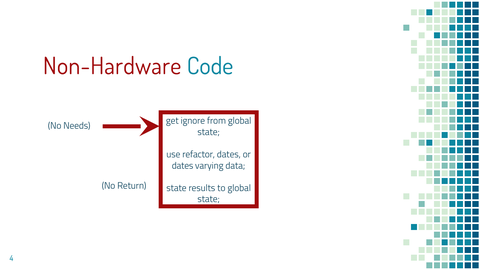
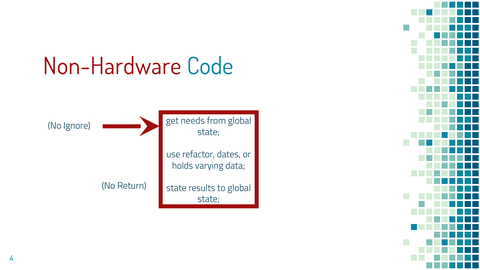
ignore: ignore -> needs (193, 121)
Needs: Needs -> Ignore (77, 126)
dates: dates -> holds (183, 166)
